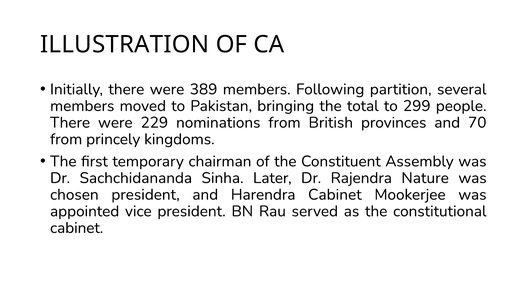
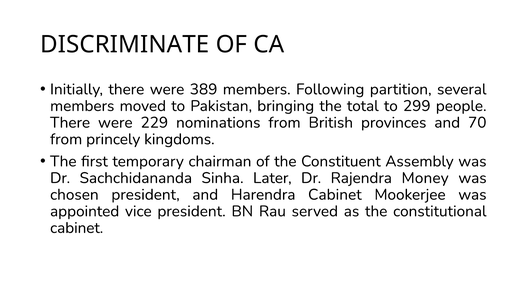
ILLUSTRATION: ILLUSTRATION -> DISCRIMINATE (125, 44)
Nature: Nature -> Money (425, 178)
